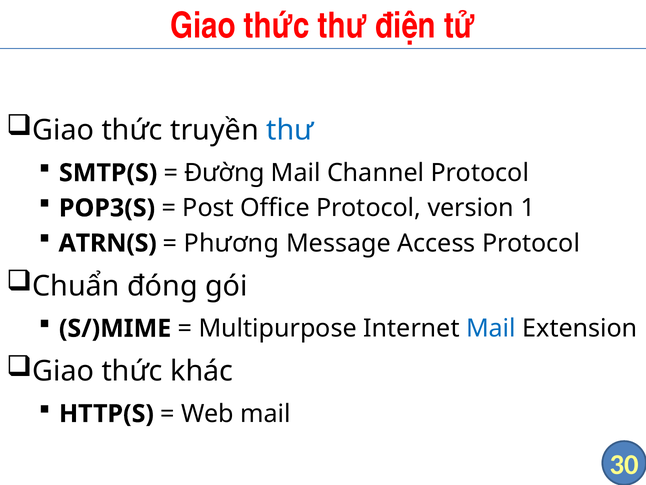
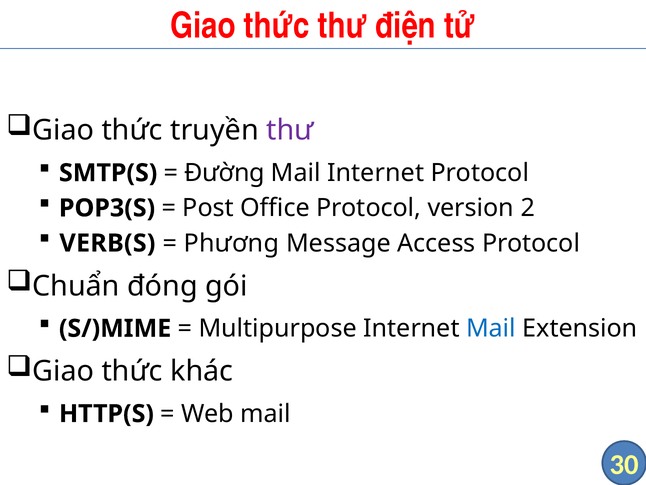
thư colour: blue -> purple (290, 130)
Mail Channel: Channel -> Internet (376, 173)
1: 1 -> 2 (528, 208)
ATRN(S: ATRN(S -> VERB(S (107, 243)
